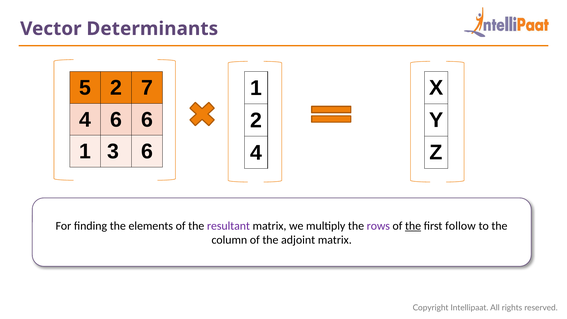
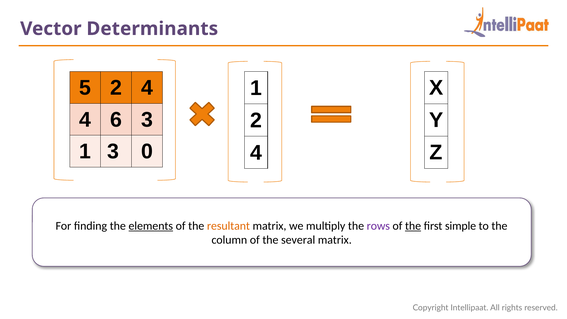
5 2 7: 7 -> 4 (147, 88)
6 6: 6 -> 3 (147, 120)
3 6: 6 -> 0 (147, 152)
elements underline: none -> present (151, 226)
resultant colour: purple -> orange (228, 226)
follow: follow -> simple (461, 226)
adjoint: adjoint -> several (298, 240)
